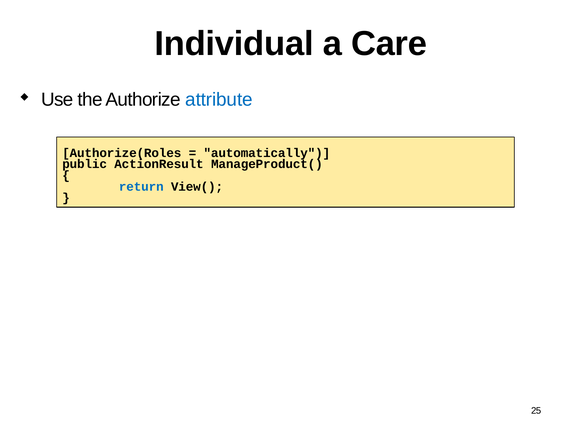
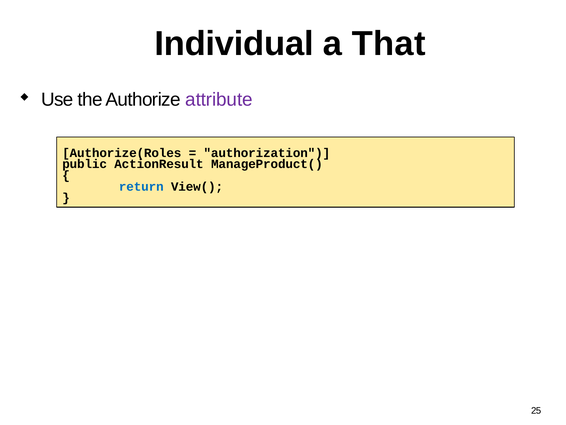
Care: Care -> That (389, 44)
attribute colour: blue -> purple (219, 99)
automatically: automatically -> authorization (267, 153)
